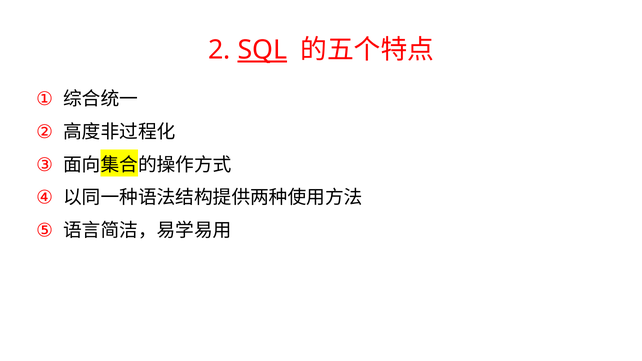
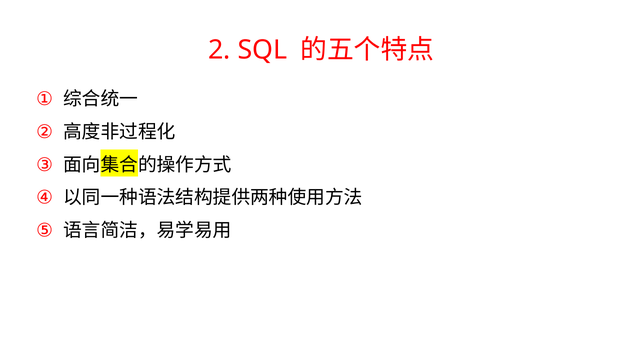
SQL underline: present -> none (262, 50)
